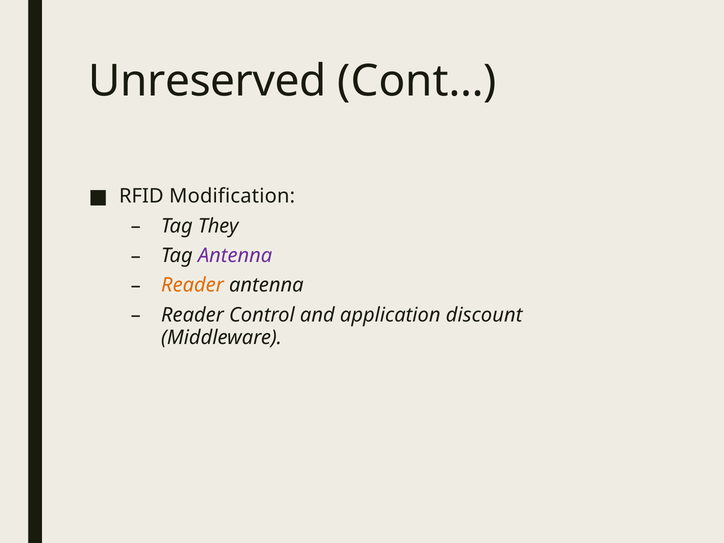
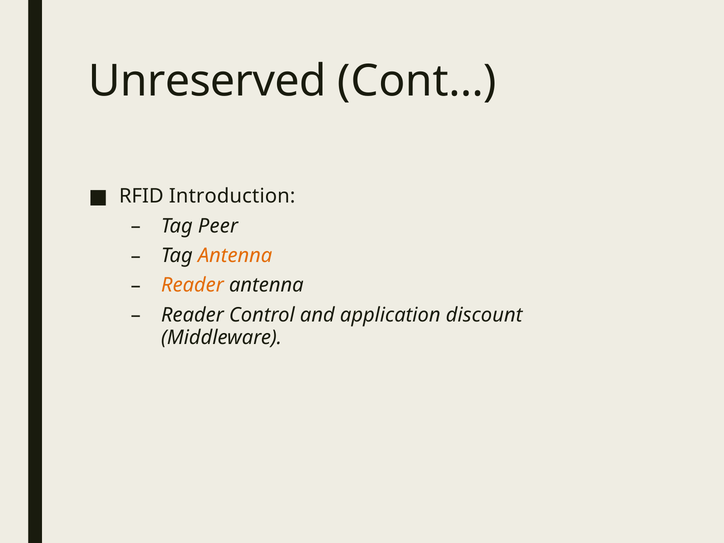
Modification: Modification -> Introduction (232, 196)
They: They -> Peer (218, 226)
Antenna colour: purple -> orange (235, 256)
